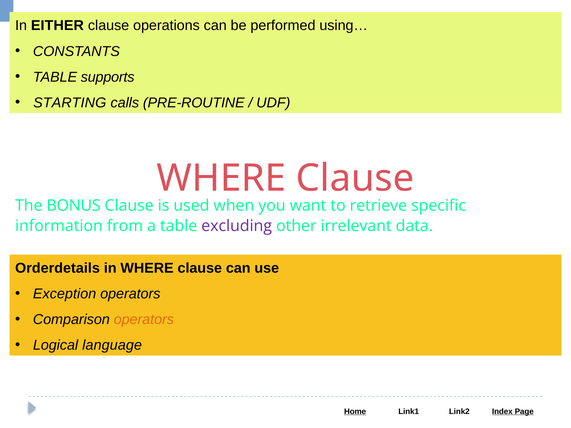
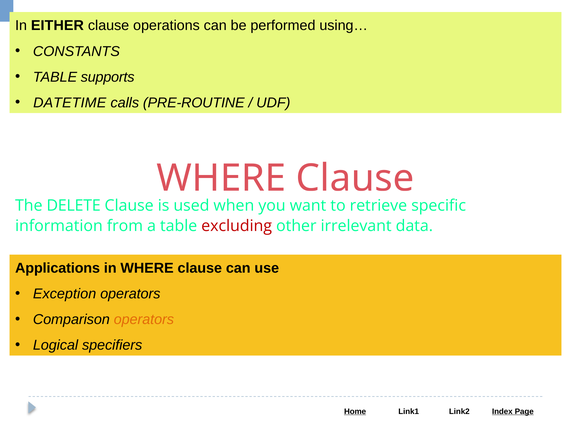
STARTING: STARTING -> DATETIME (70, 103)
BONUS: BONUS -> DELETE (74, 206)
excluding colour: purple -> red (237, 226)
Orderdetails: Orderdetails -> Applications (58, 268)
language: language -> specifiers (112, 345)
